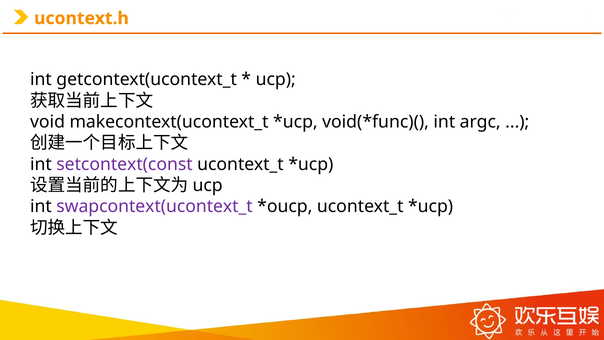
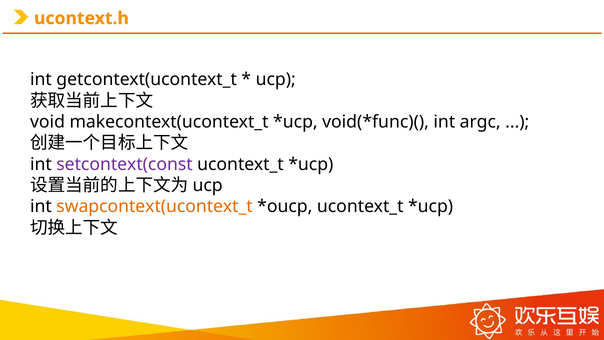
swapcontext(ucontext_t colour: purple -> orange (155, 206)
